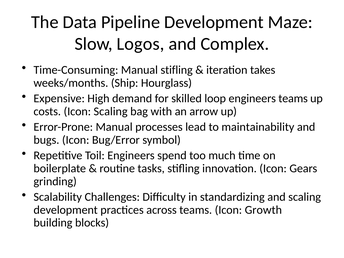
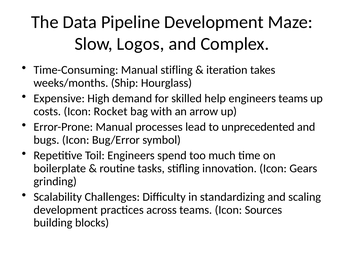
loop: loop -> help (215, 98)
Icon Scaling: Scaling -> Rocket (111, 111)
maintainability: maintainability -> unprecedented (258, 127)
Growth: Growth -> Sources (263, 210)
